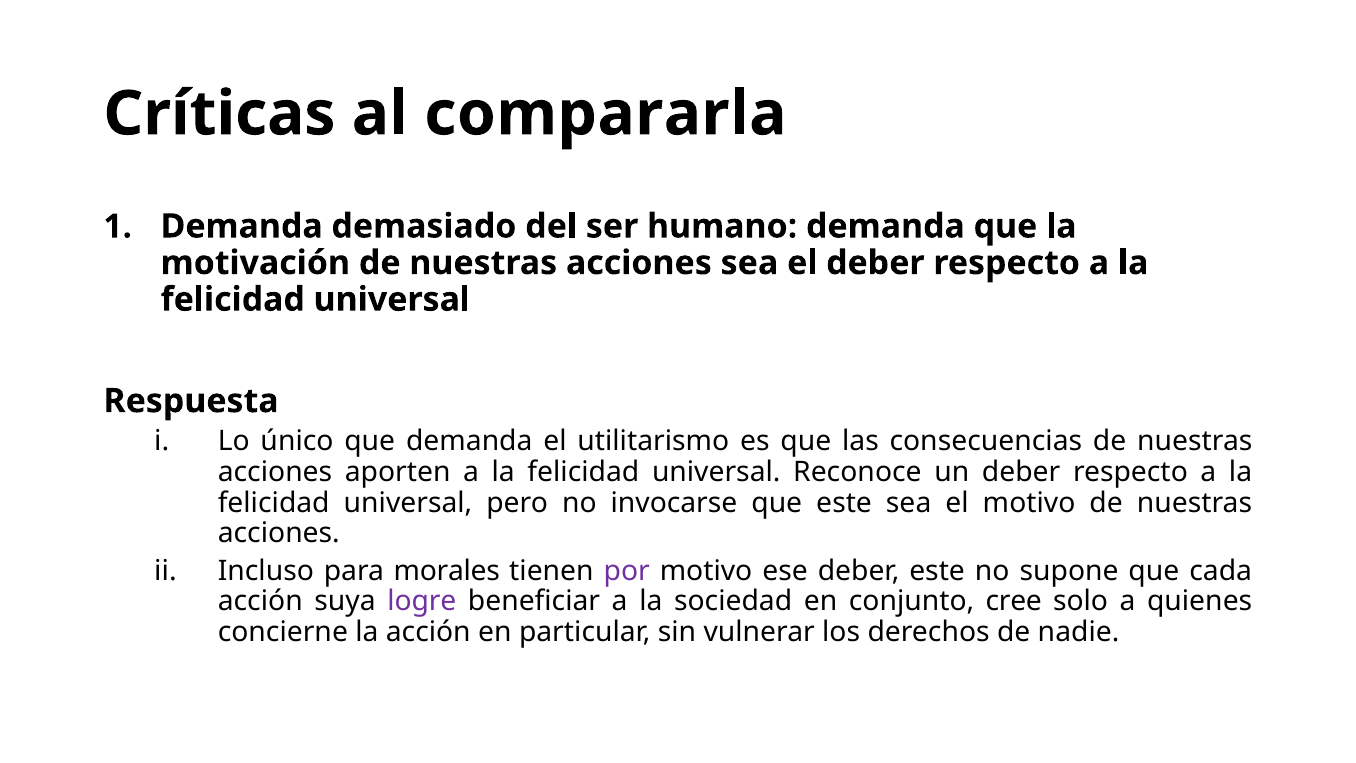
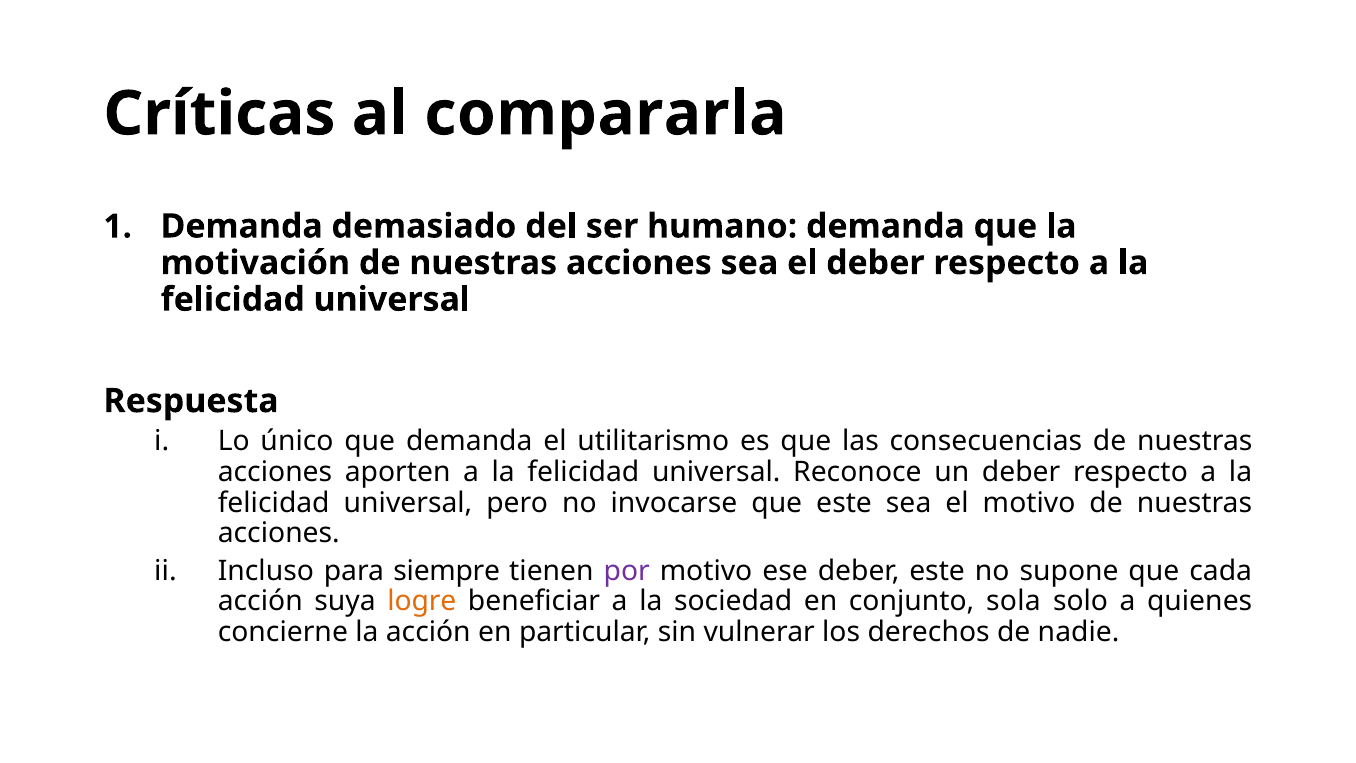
morales: morales -> siempre (447, 571)
logre colour: purple -> orange (422, 601)
cree: cree -> sola (1013, 601)
